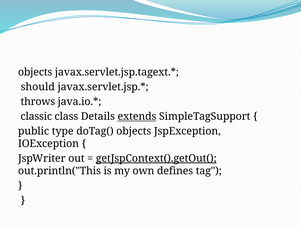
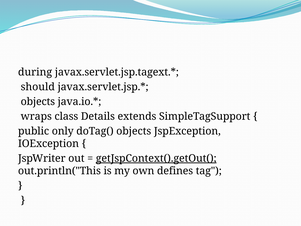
objects: objects -> during (35, 72)
throws: throws -> objects (38, 102)
classic: classic -> wraps (36, 116)
extends underline: present -> none (137, 116)
type: type -> only (63, 131)
